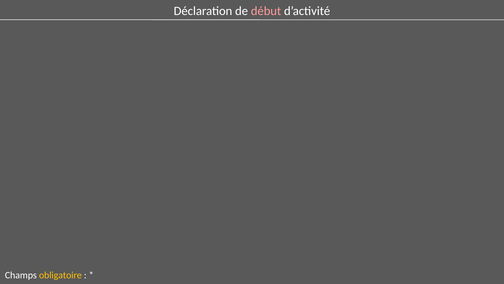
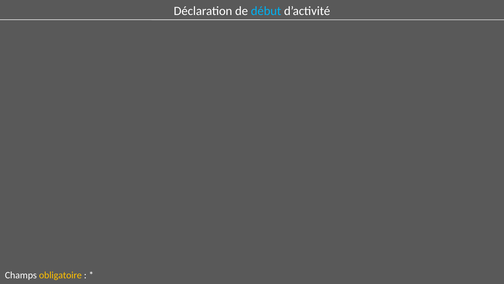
début colour: pink -> light blue (266, 11)
